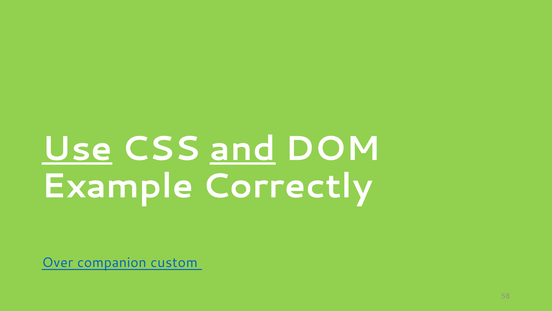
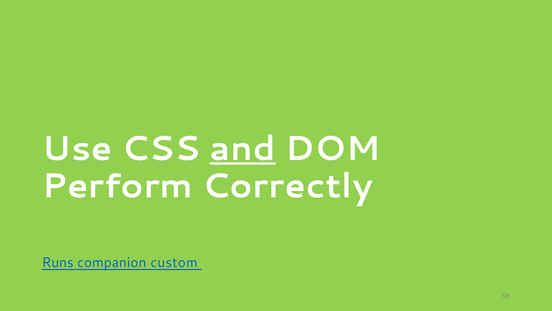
Use underline: present -> none (77, 148)
Example: Example -> Perform (117, 186)
Over: Over -> Runs (58, 262)
